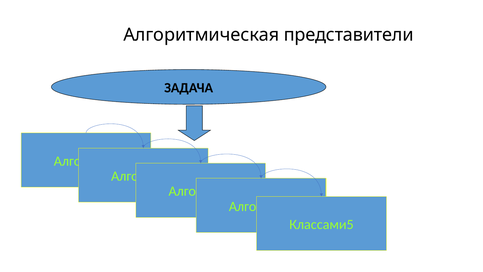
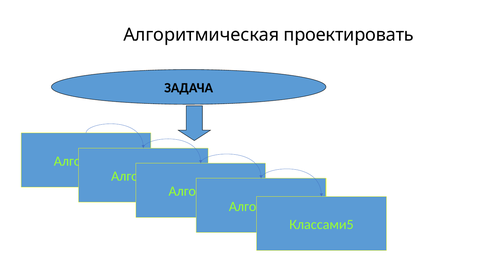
представители: представители -> проектировать (349, 35)
